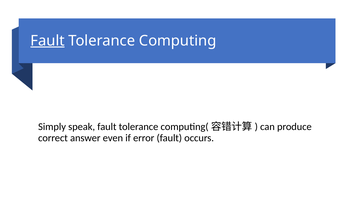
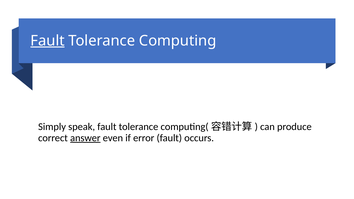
answer underline: none -> present (85, 138)
